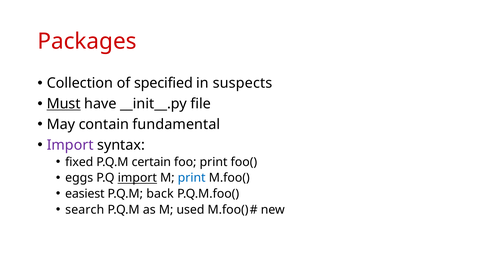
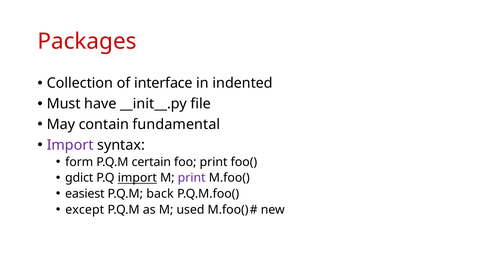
specified: specified -> interface (163, 83)
suspects: suspects -> indented (243, 83)
Must underline: present -> none (64, 104)
fixed: fixed -> form (79, 162)
eggs: eggs -> gdict (79, 178)
print colour: blue -> purple (192, 178)
search: search -> except (85, 209)
